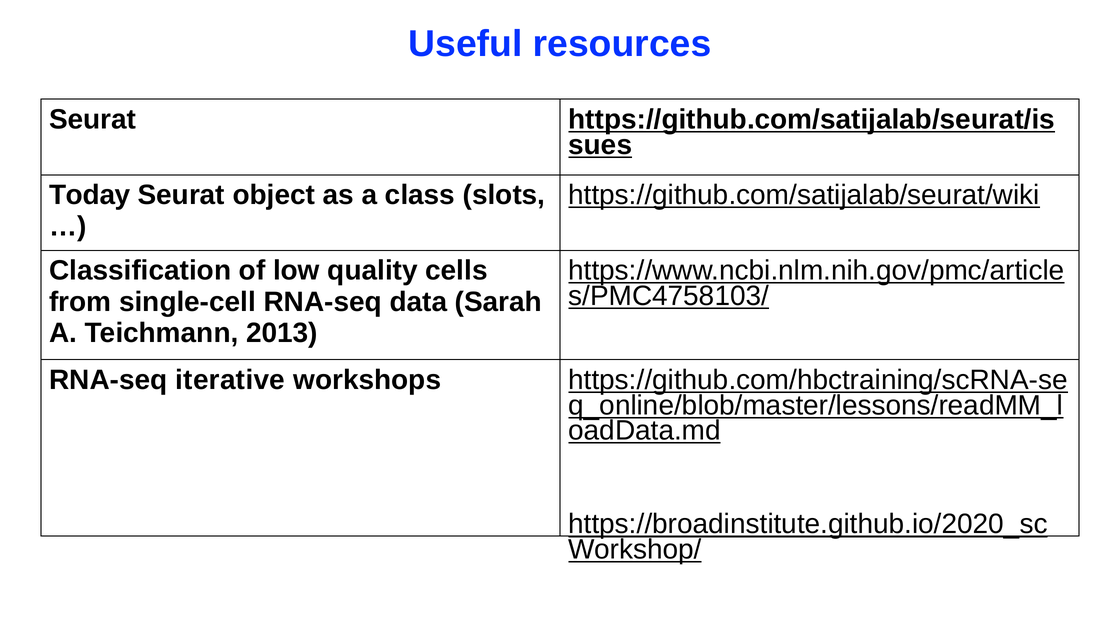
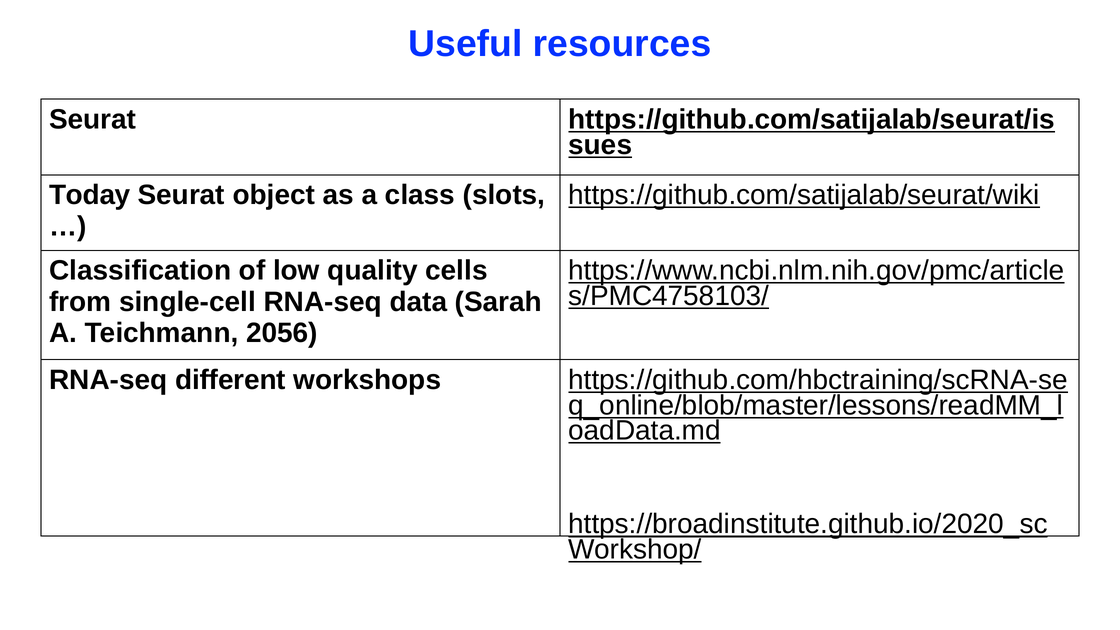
2013: 2013 -> 2056 (282, 333)
iterative: iterative -> different (230, 380)
